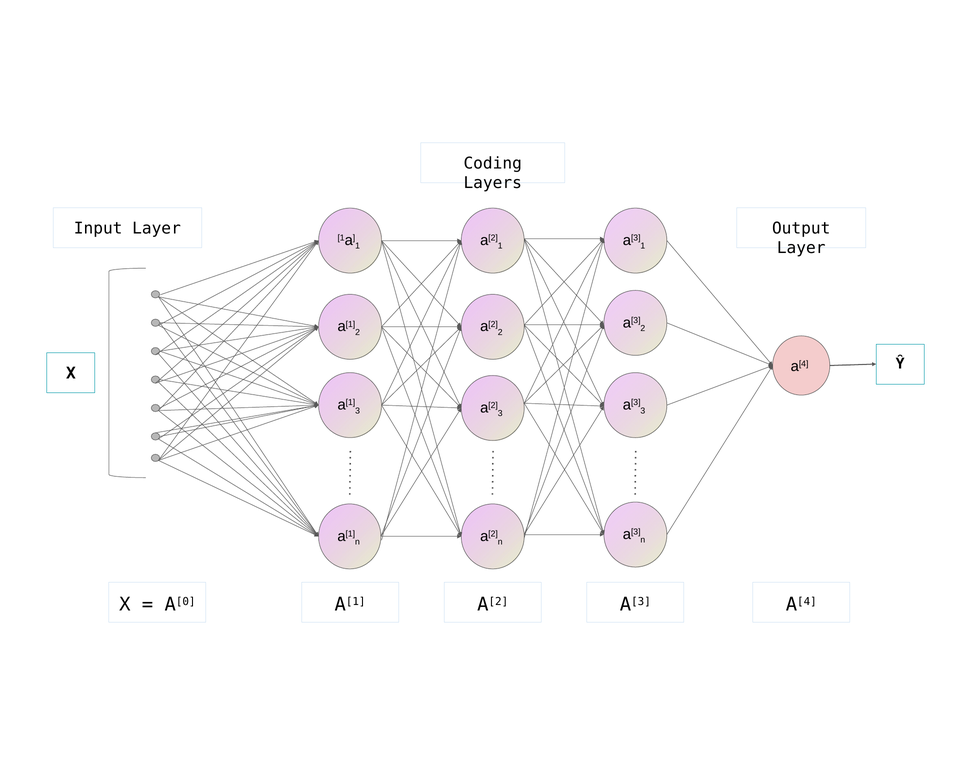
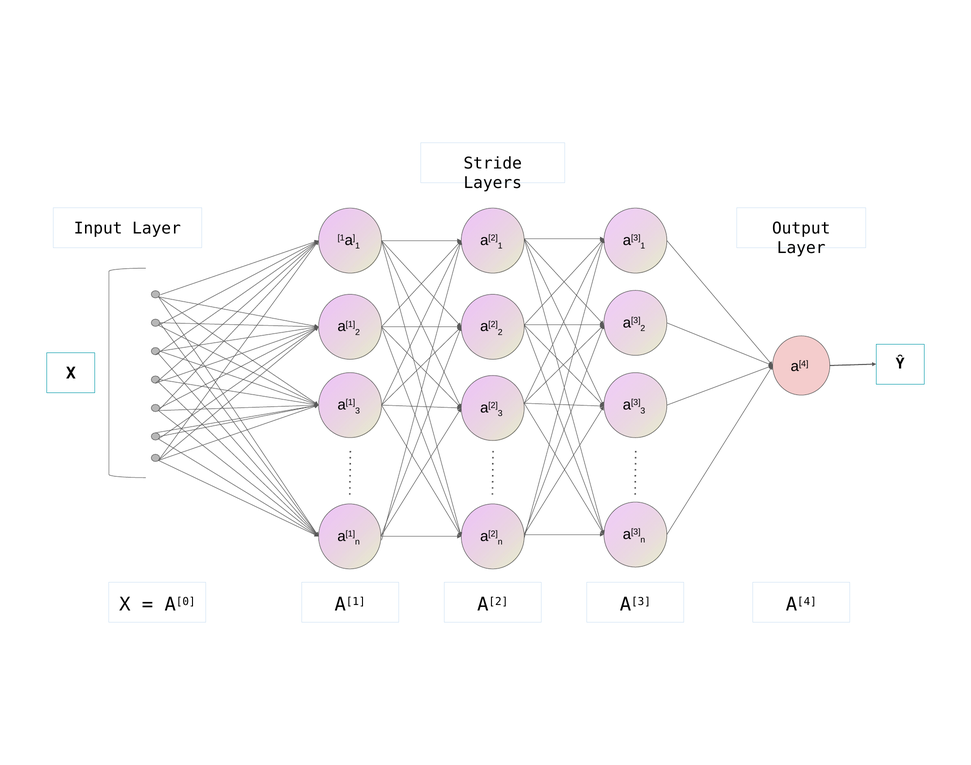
Coding: Coding -> Stride (493, 163)
